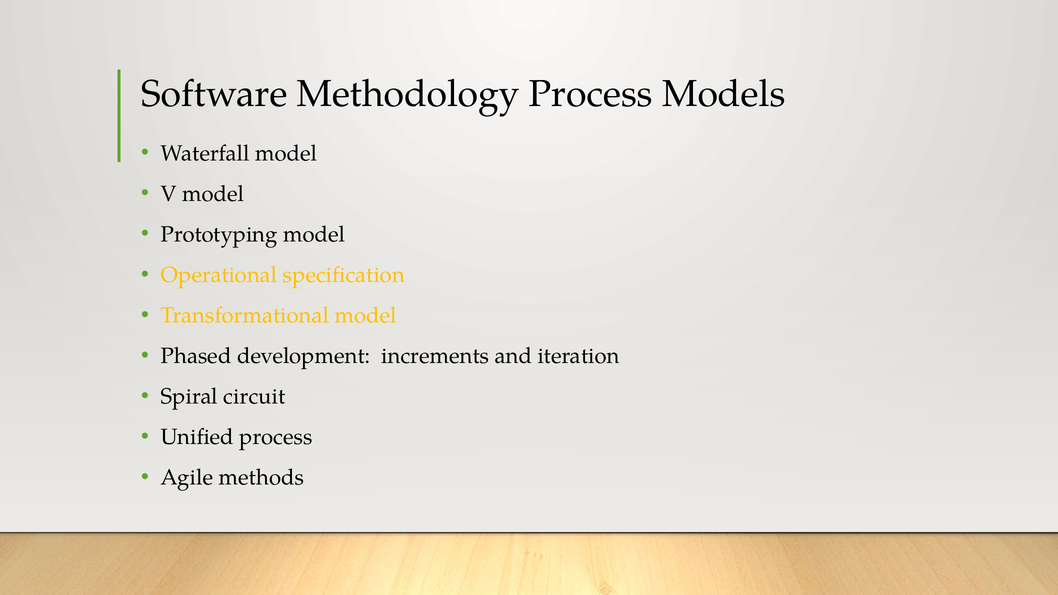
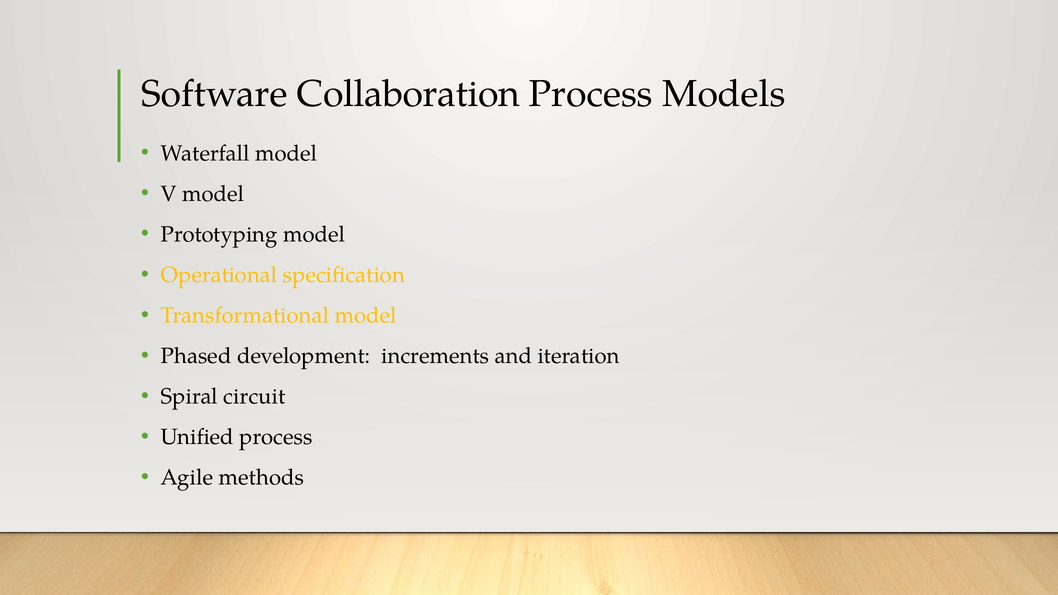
Methodology: Methodology -> Collaboration (408, 94)
